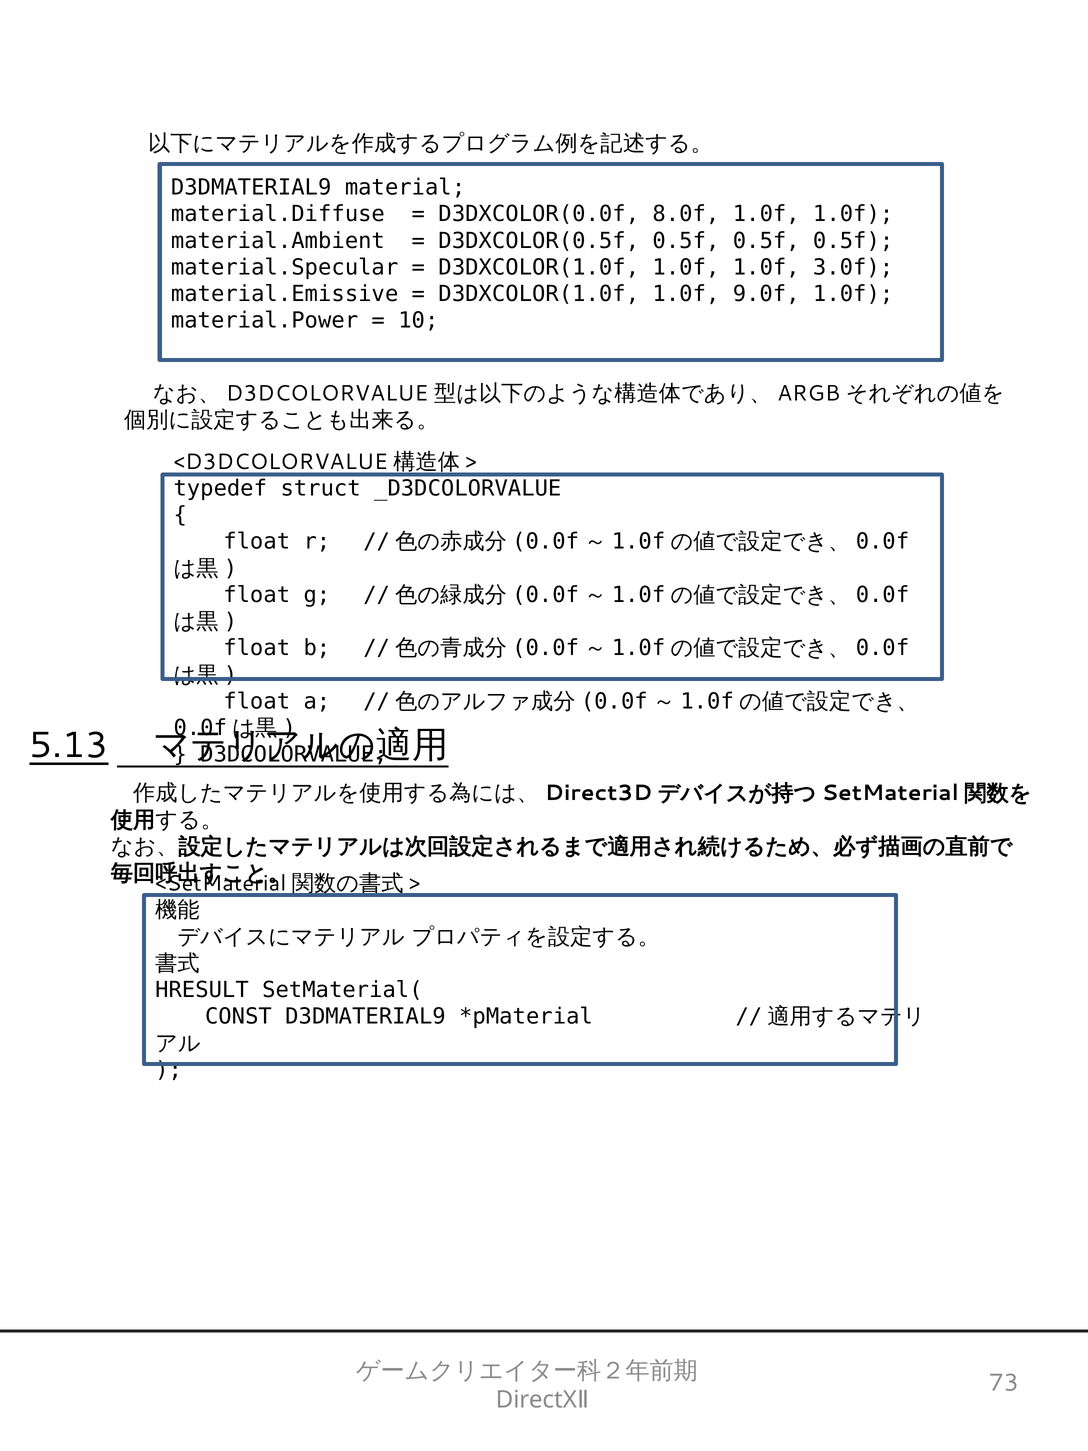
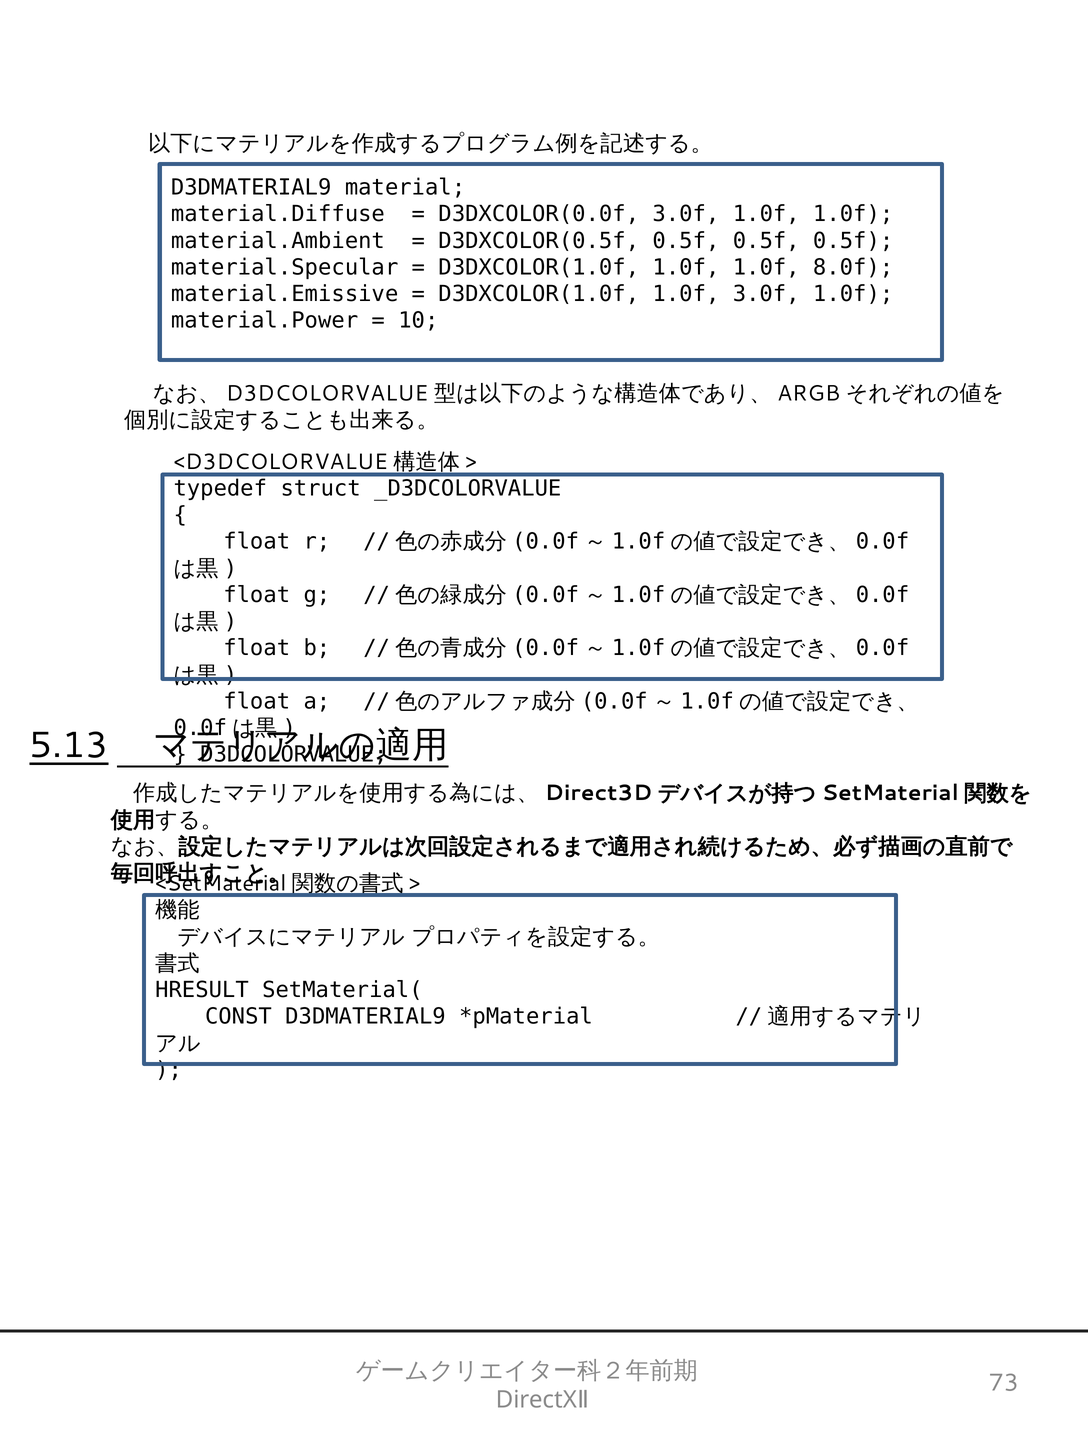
D3DXCOLOR(0.0f 8.0f: 8.0f -> 3.0f (686, 214)
3.0f: 3.0f -> 8.0f (853, 267)
1.0f 9.0f: 9.0f -> 3.0f (766, 294)
